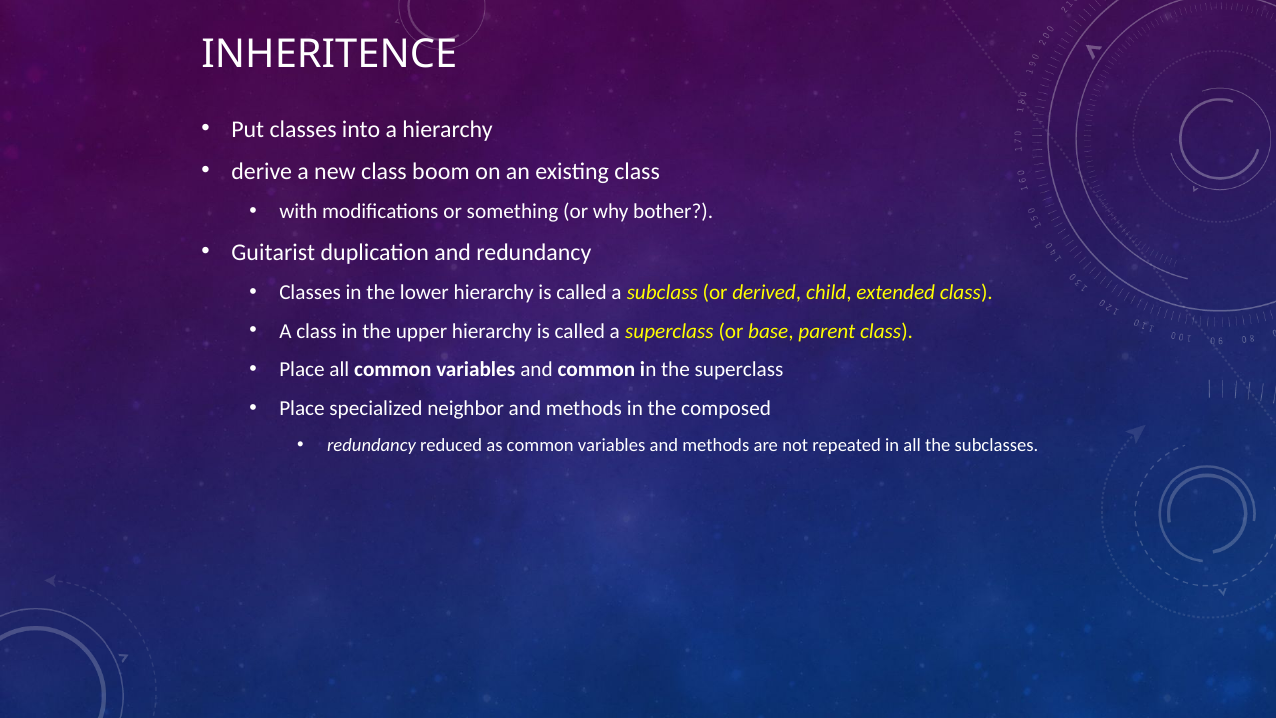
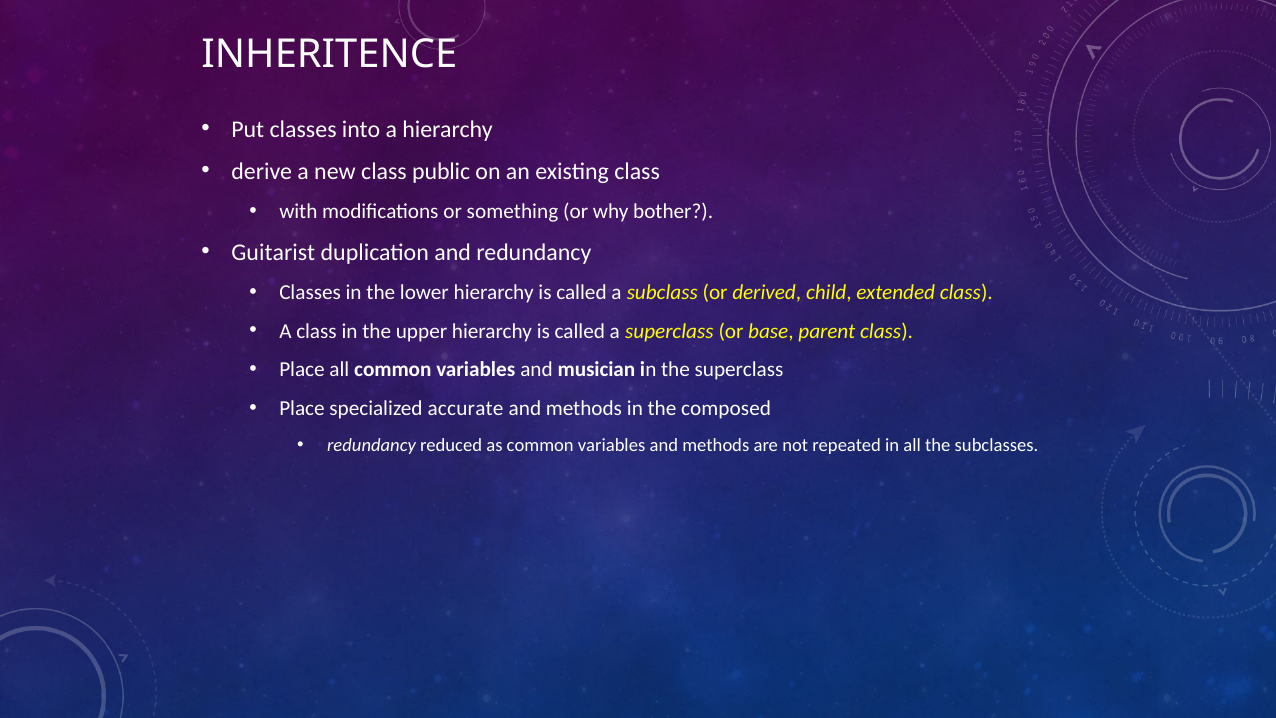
boom: boom -> public (441, 171)
and common: common -> musician (596, 370)
neighbor: neighbor -> accurate (466, 409)
